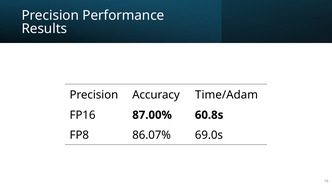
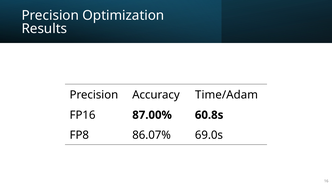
Performance: Performance -> Optimization (123, 15)
